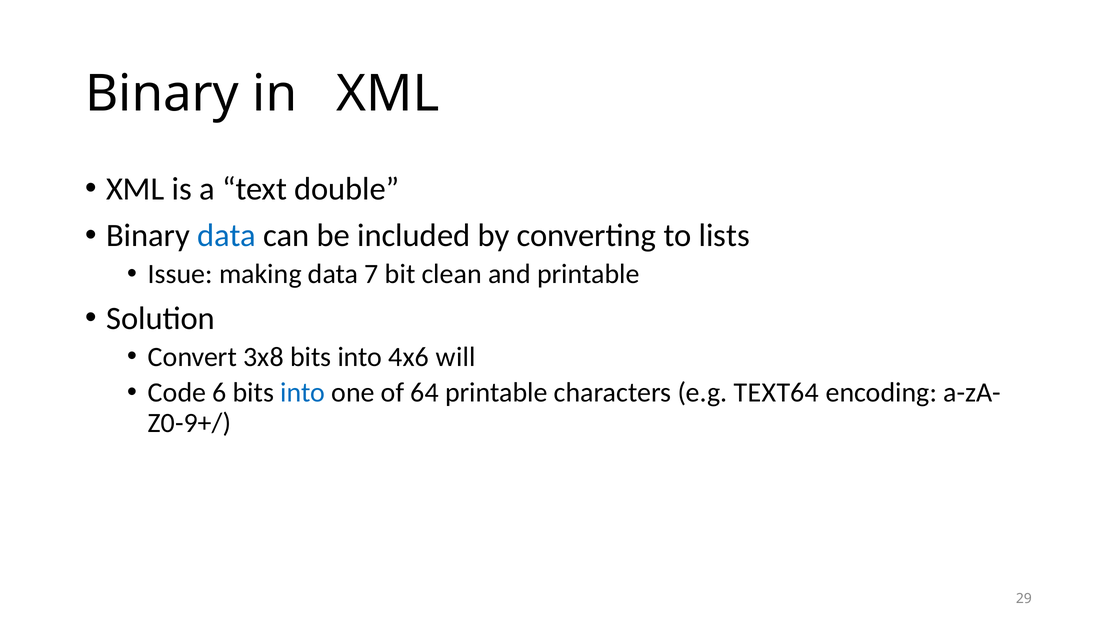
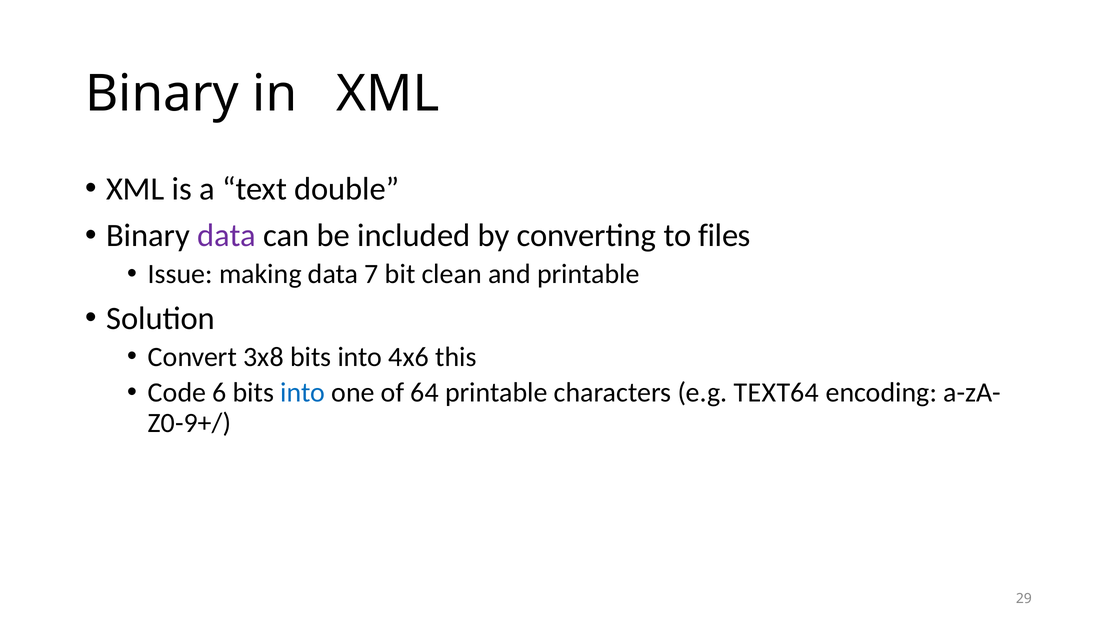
data colour: blue -> purple (227, 236)
lists: lists -> files (724, 236)
will: will -> this (456, 357)
